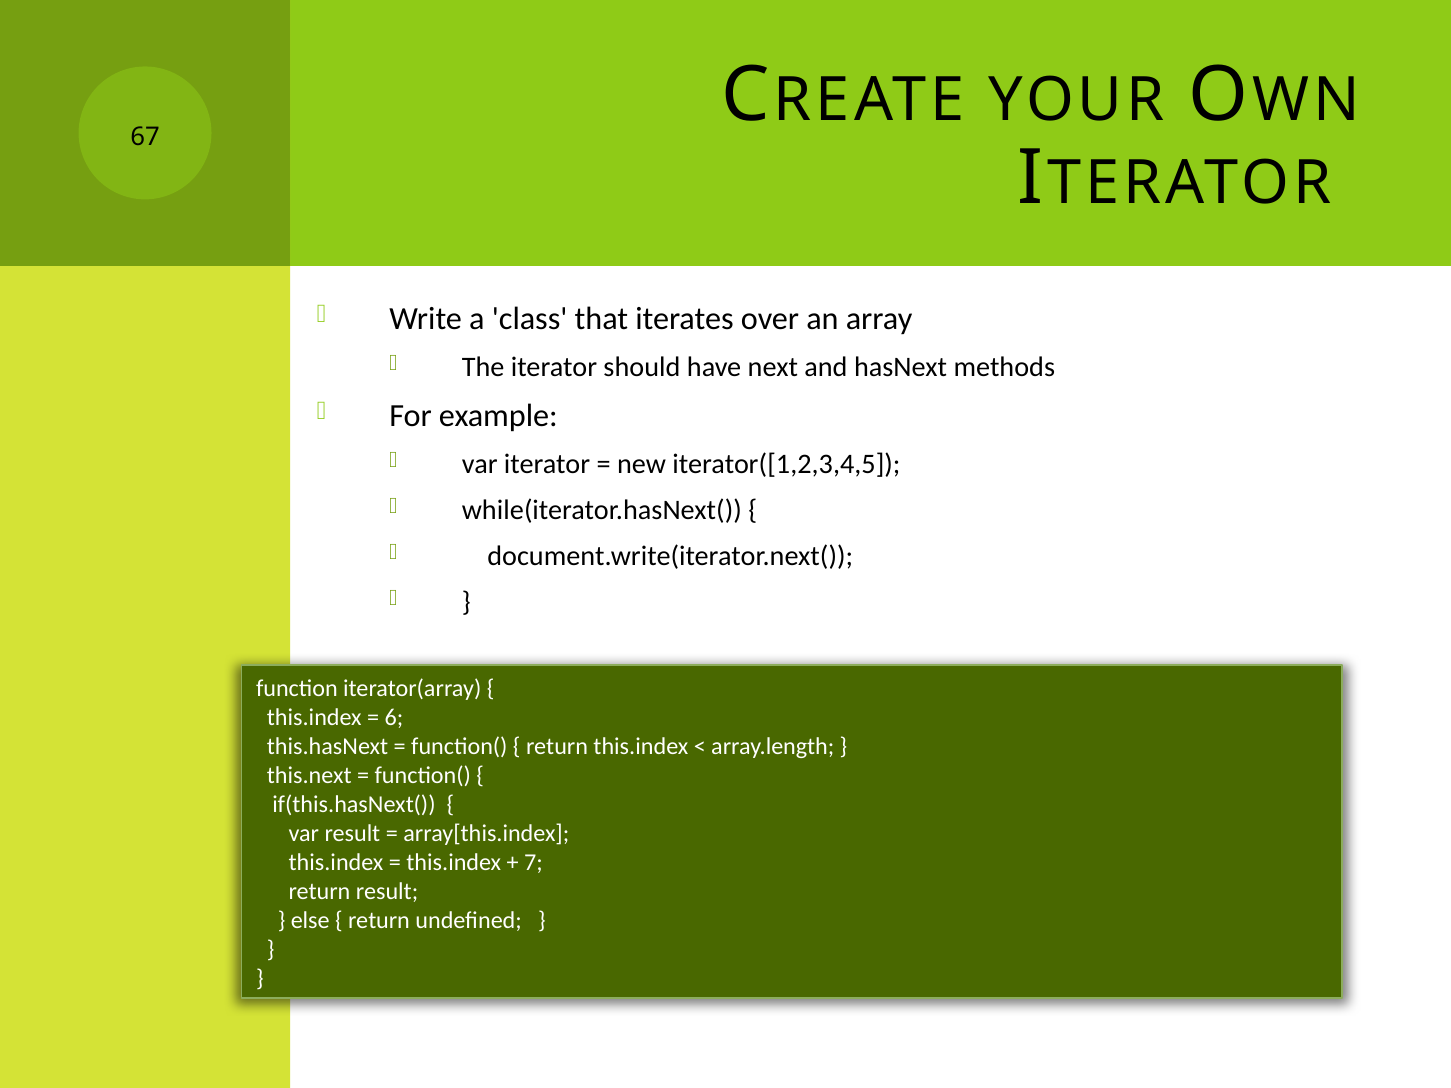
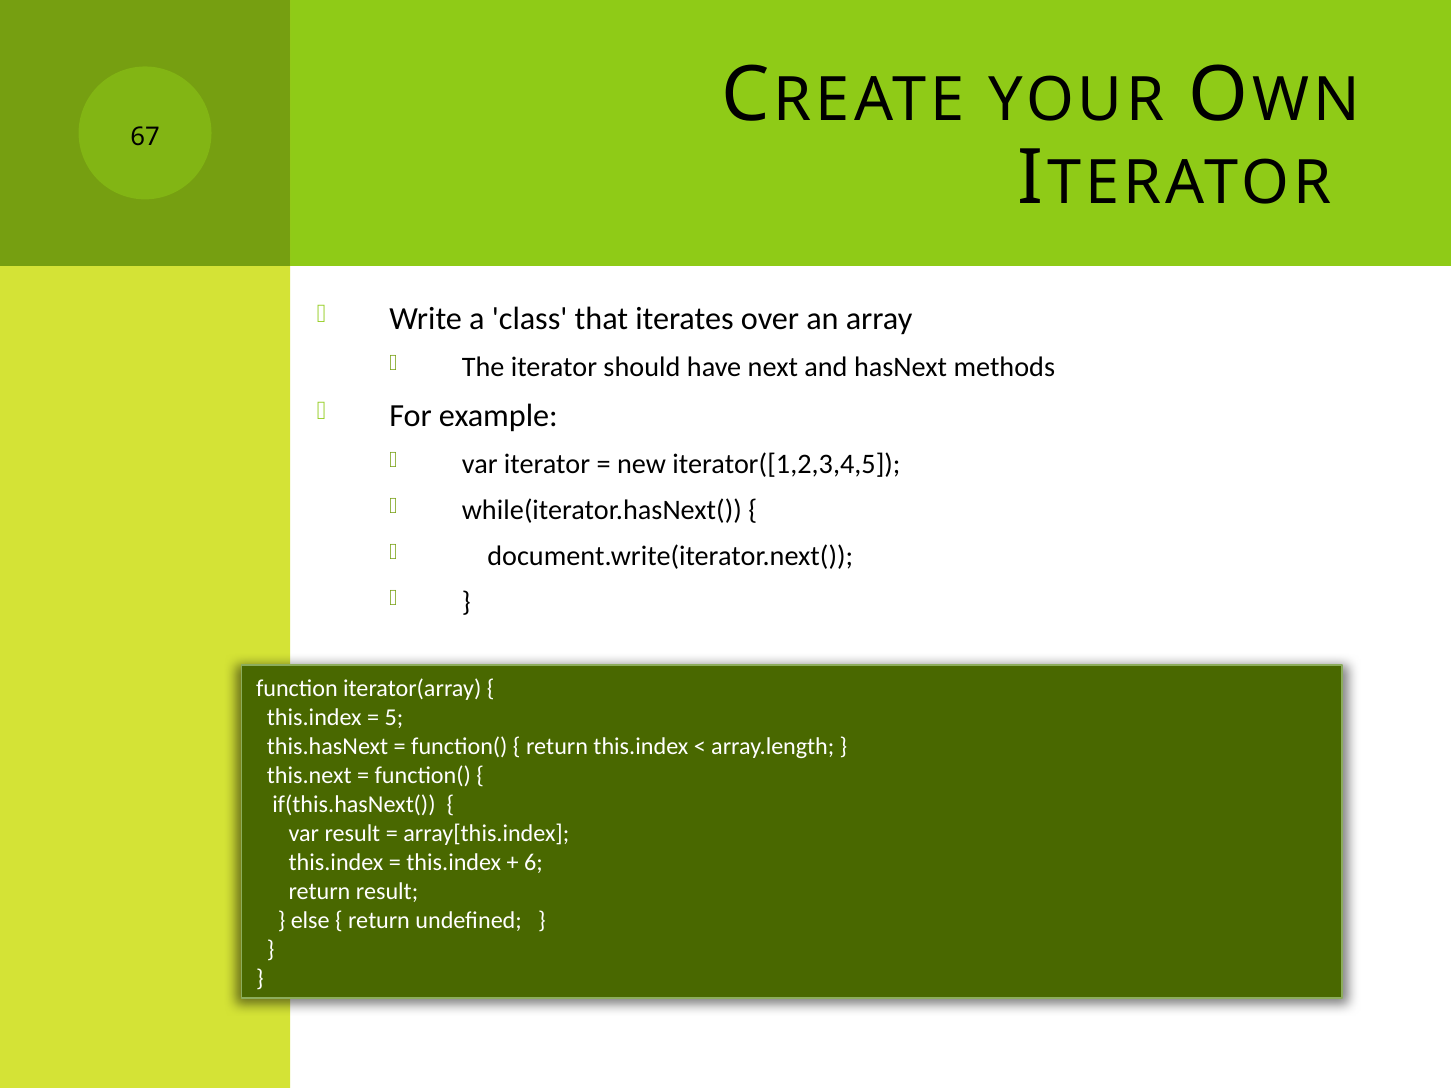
6: 6 -> 5 (394, 717)
7: 7 -> 6 (533, 862)
